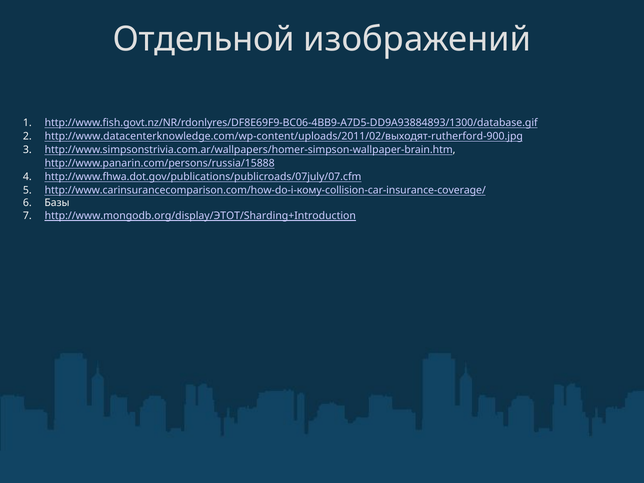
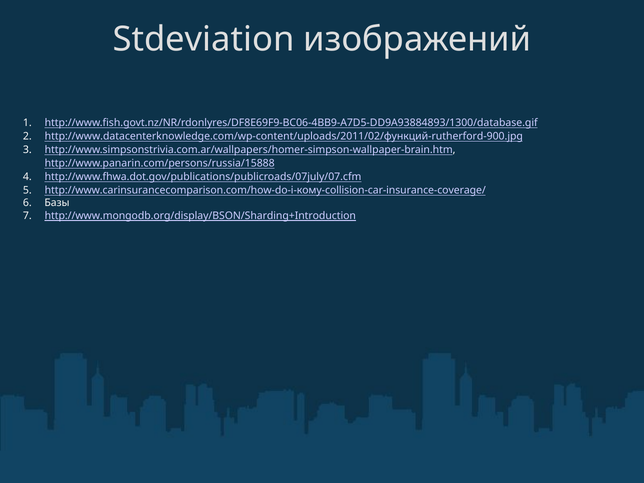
Отдельной: Отдельной -> Stdeviation (204, 39)
http://www.datacenterknowledge.com/wp-content/uploads/2011/02/выходят-rutherford-900.jpg: http://www.datacenterknowledge.com/wp-content/uploads/2011/02/выходят-rutherford-900.jpg -> http://www.datacenterknowledge.com/wp-content/uploads/2011/02/функций-rutherford-900.jpg (284, 136)
http://www.mongodb.org/display/ЭТОТ/Sharding+Introduction: http://www.mongodb.org/display/ЭТОТ/Sharding+Introduction -> http://www.mongodb.org/display/BSON/Sharding+Introduction (200, 216)
